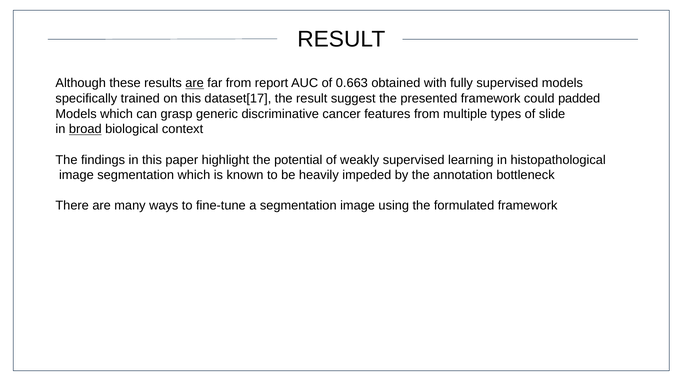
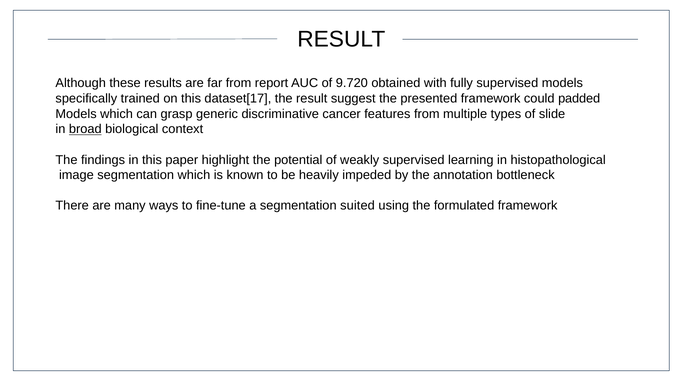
are underline: present -> none (195, 83)
0.663: 0.663 -> 9.720 (352, 83)
segmentation image: image -> suited (357, 206)
